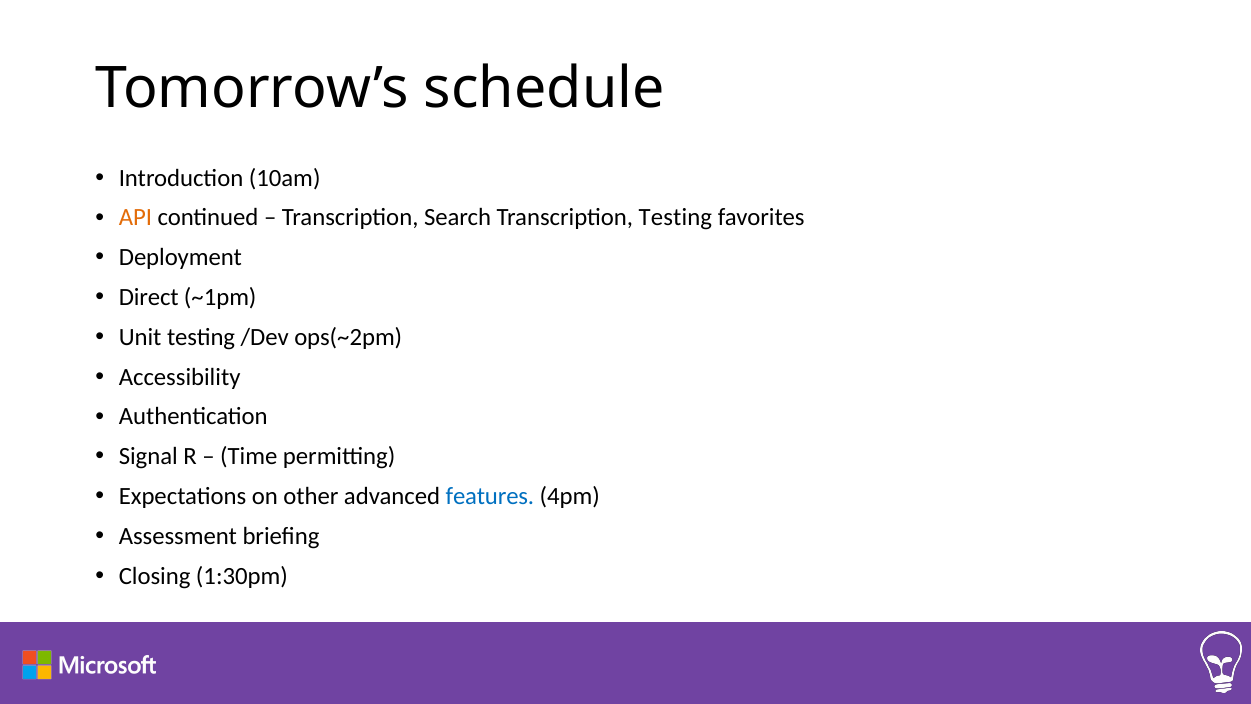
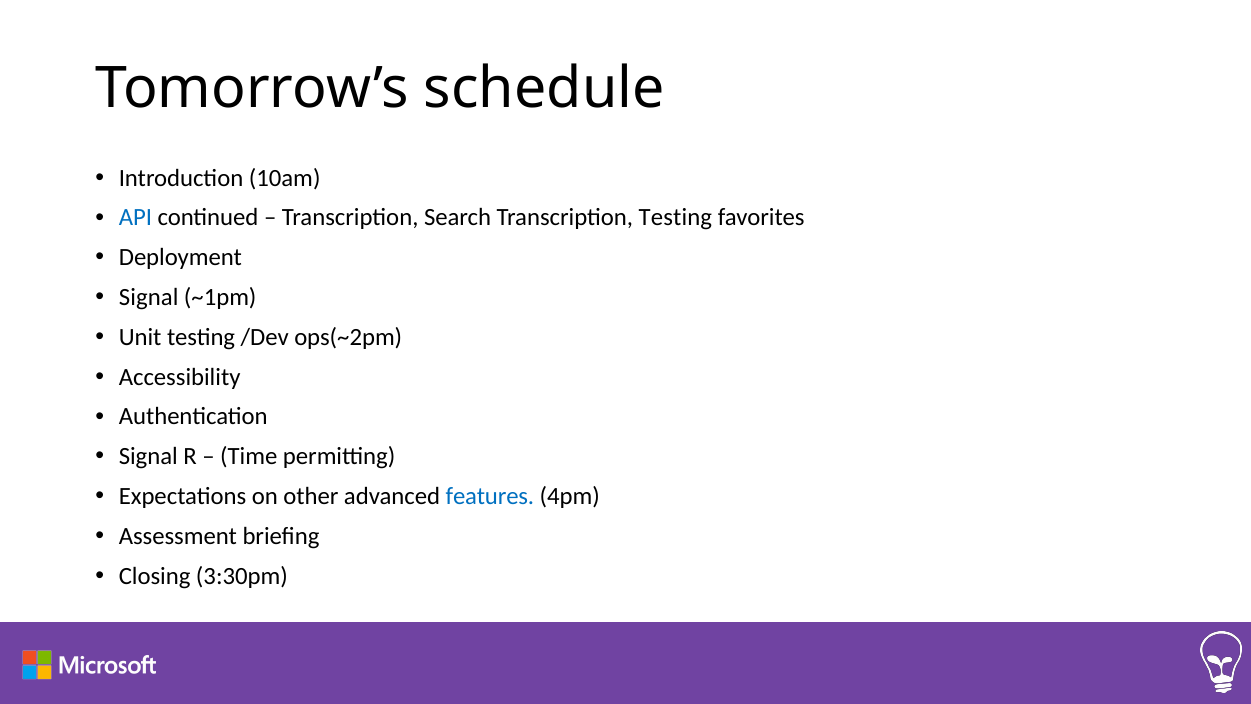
API colour: orange -> blue (135, 218)
Direct: Direct -> Signal (149, 297)
1:30pm: 1:30pm -> 3:30pm (242, 576)
